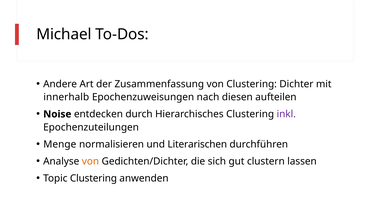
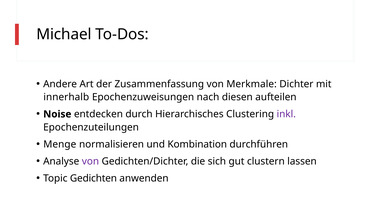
von Clustering: Clustering -> Merkmale (252, 84)
Literarischen: Literarischen -> Kombination (197, 144)
von colour: orange -> purple (90, 161)
Topic Clustering: Clustering -> Gedichten (93, 178)
